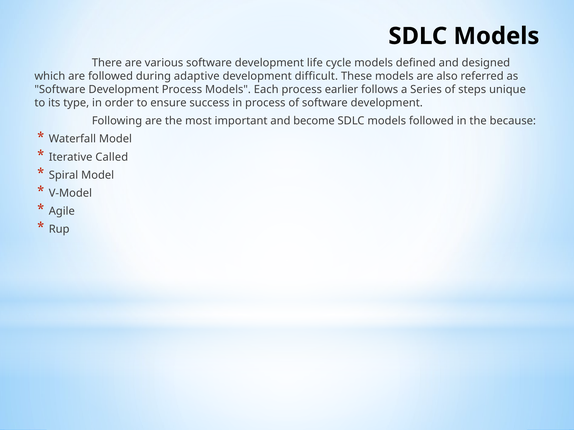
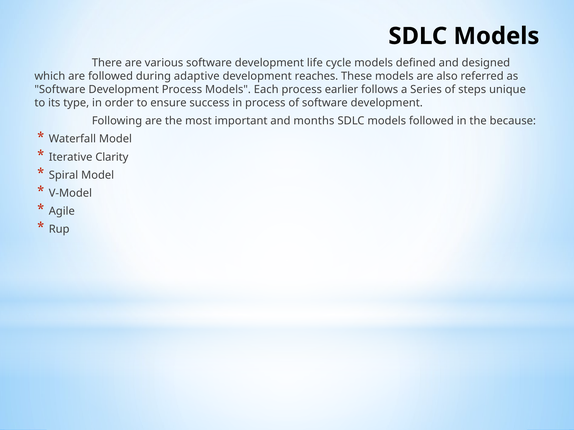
difficult: difficult -> reaches (316, 76)
become: become -> months (314, 121)
Called: Called -> Clarity (112, 157)
